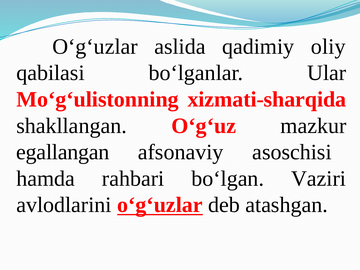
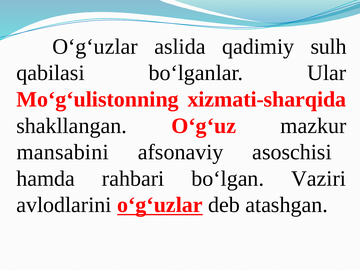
oliy: oliy -> sulh (329, 47)
egallangan: egallangan -> mansabini (63, 152)
